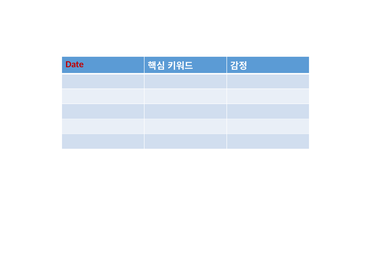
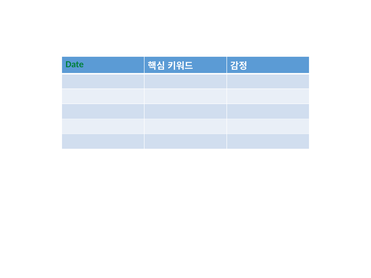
Date colour: red -> green (75, 64)
